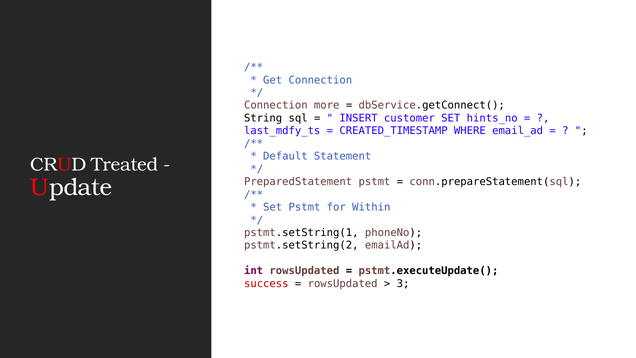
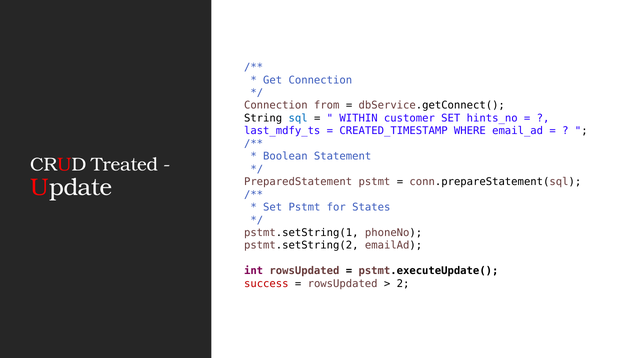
more: more -> from (327, 105)
sql colour: black -> blue (298, 118)
INSERT: INSERT -> WITHIN (359, 118)
Default: Default -> Boolean (285, 156)
Within: Within -> States (371, 207)
3: 3 -> 2 (403, 283)
